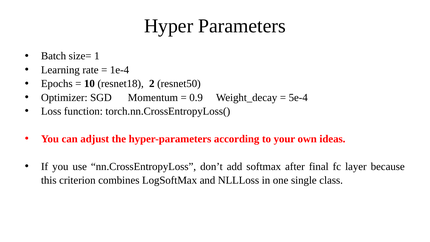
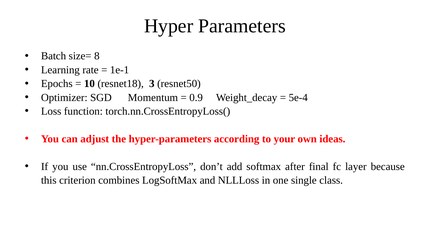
1: 1 -> 8 (97, 56)
1e-4: 1e-4 -> 1e-1 (120, 70)
2: 2 -> 3 (152, 84)
